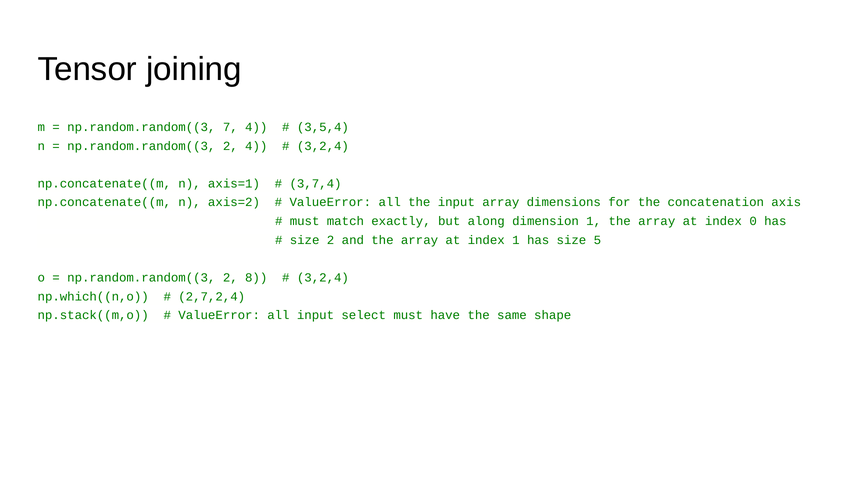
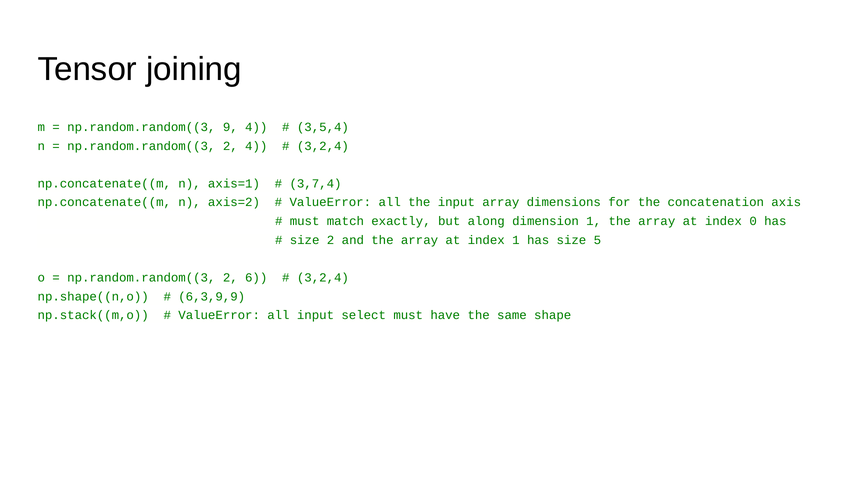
7: 7 -> 9 (230, 127)
8: 8 -> 6 (256, 277)
np.which((n,o: np.which((n,o -> np.shape((n,o (93, 296)
2,7,2,4: 2,7,2,4 -> 6,3,9,9 (212, 296)
